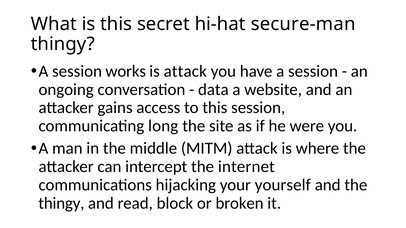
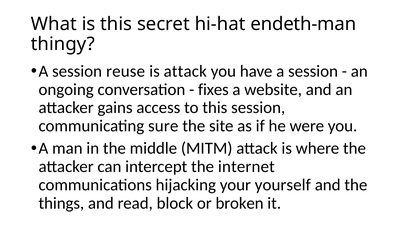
secure-man: secure-man -> endeth-man (303, 24)
works: works -> reuse (126, 71)
data: data -> fixes (213, 90)
long: long -> sure (163, 126)
thingy: thingy -> things (61, 203)
